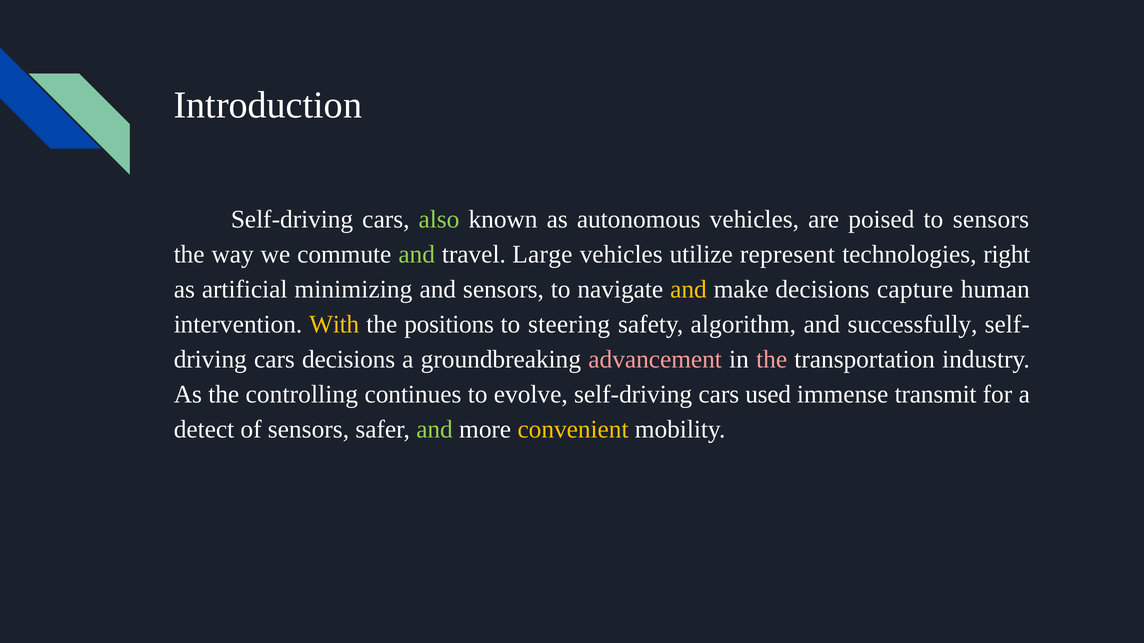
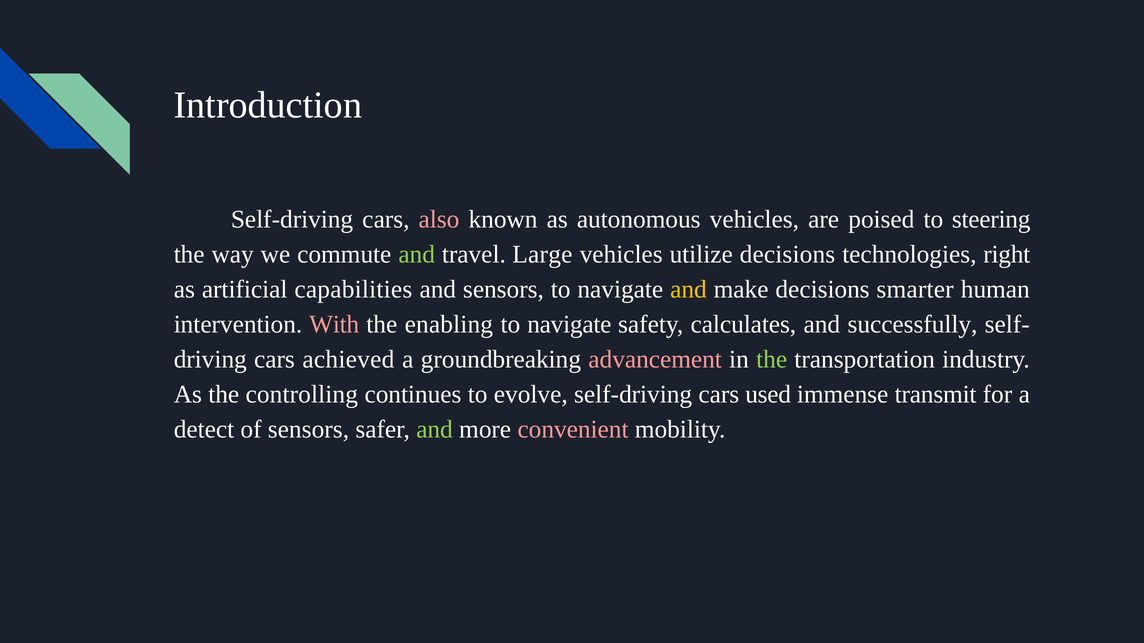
also colour: light green -> pink (439, 220)
to sensors: sensors -> steering (991, 220)
utilize represent: represent -> decisions (787, 255)
minimizing: minimizing -> capabilities (353, 290)
capture: capture -> smarter (915, 290)
With colour: yellow -> pink (334, 325)
positions: positions -> enabling (449, 325)
steering: steering -> navigate (569, 325)
algorithm: algorithm -> calculates (743, 325)
cars decisions: decisions -> achieved (348, 360)
the colour: pink -> light green (772, 360)
convenient colour: yellow -> pink (573, 430)
